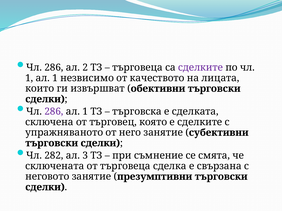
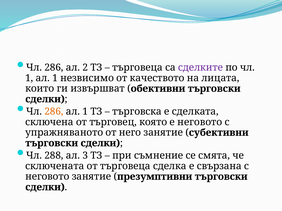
286 colour: purple -> orange (54, 112)
е сделките: сделките -> неговото (200, 122)
282: 282 -> 288 (54, 156)
